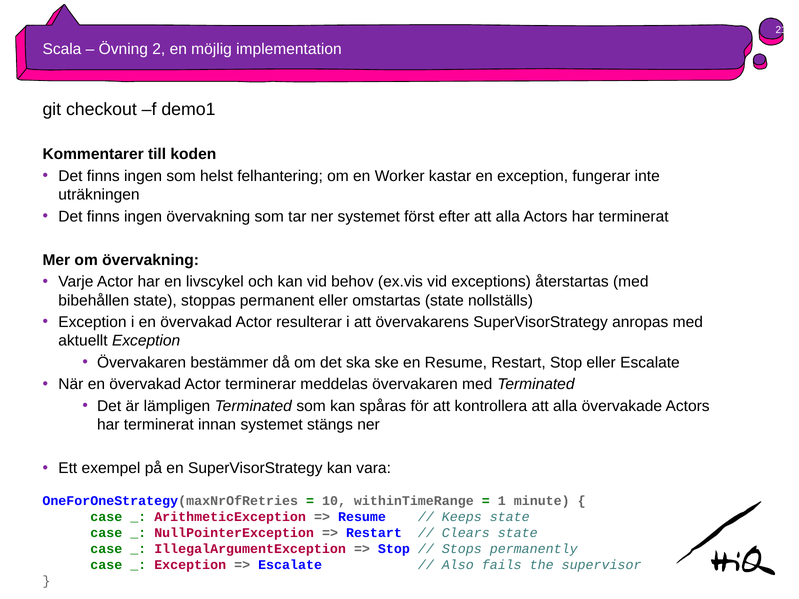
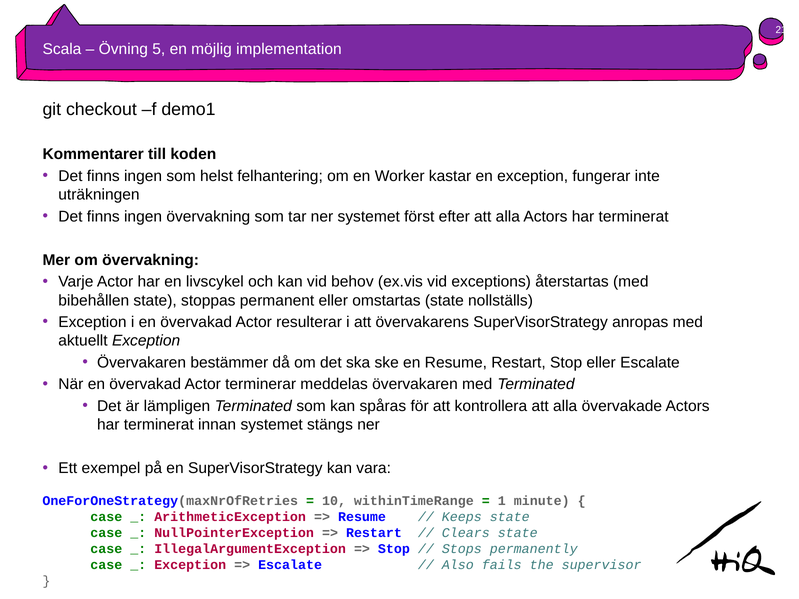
2: 2 -> 5 (159, 49)
